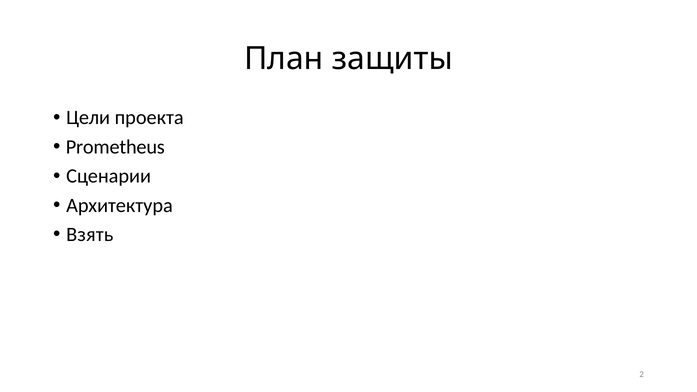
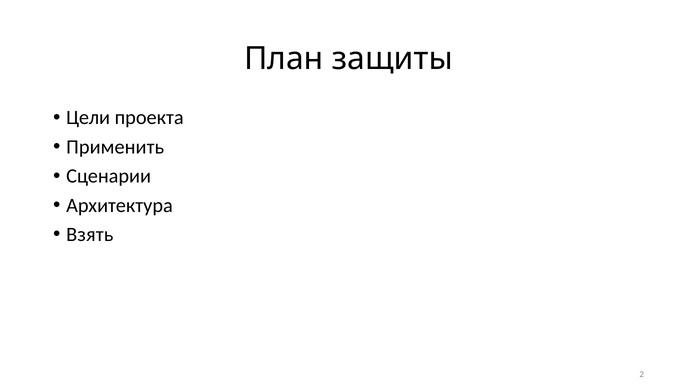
Prometheus: Prometheus -> Применить (115, 147)
